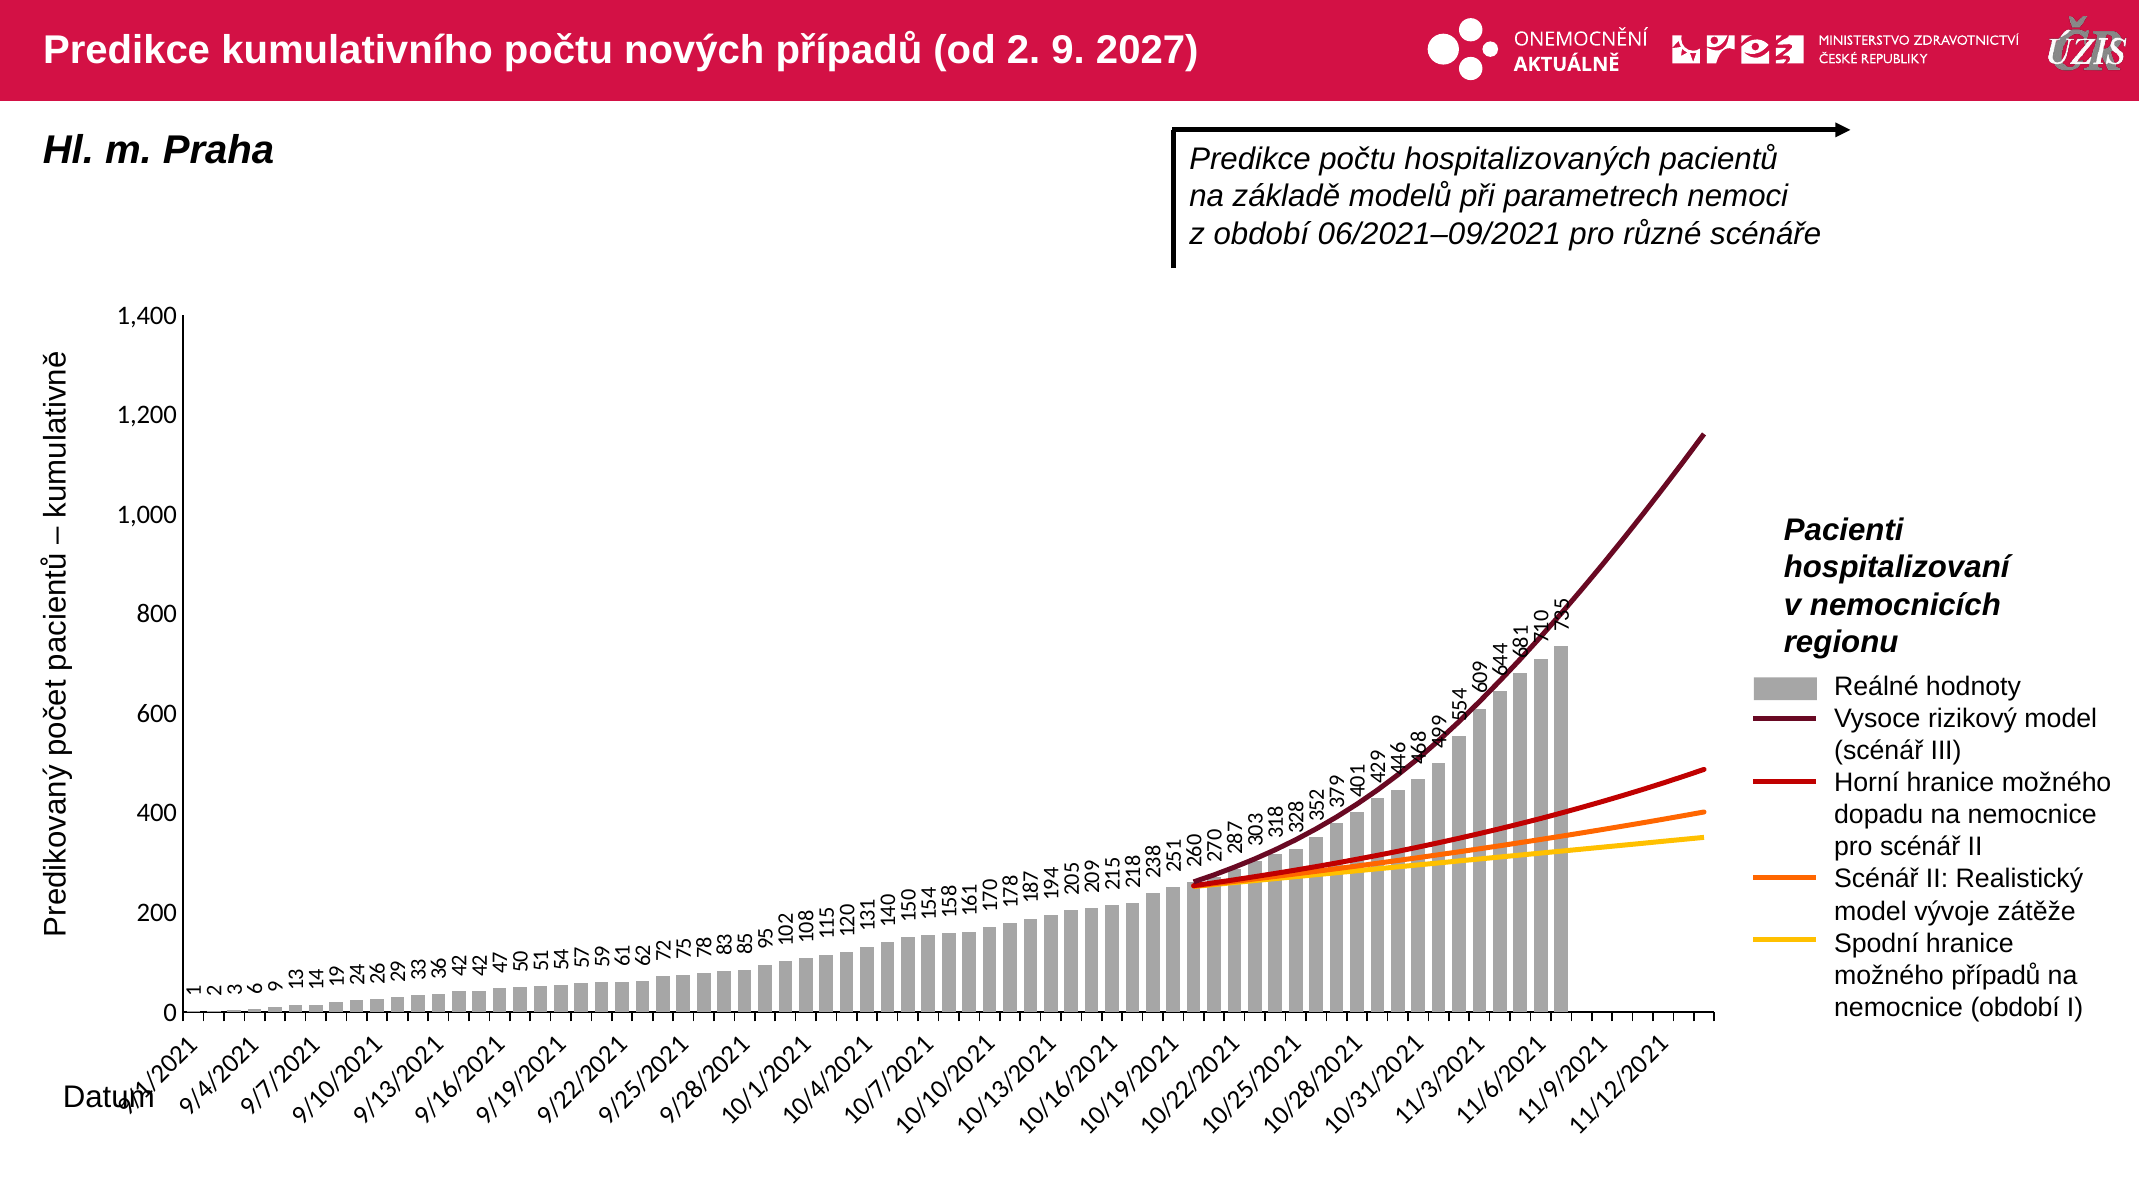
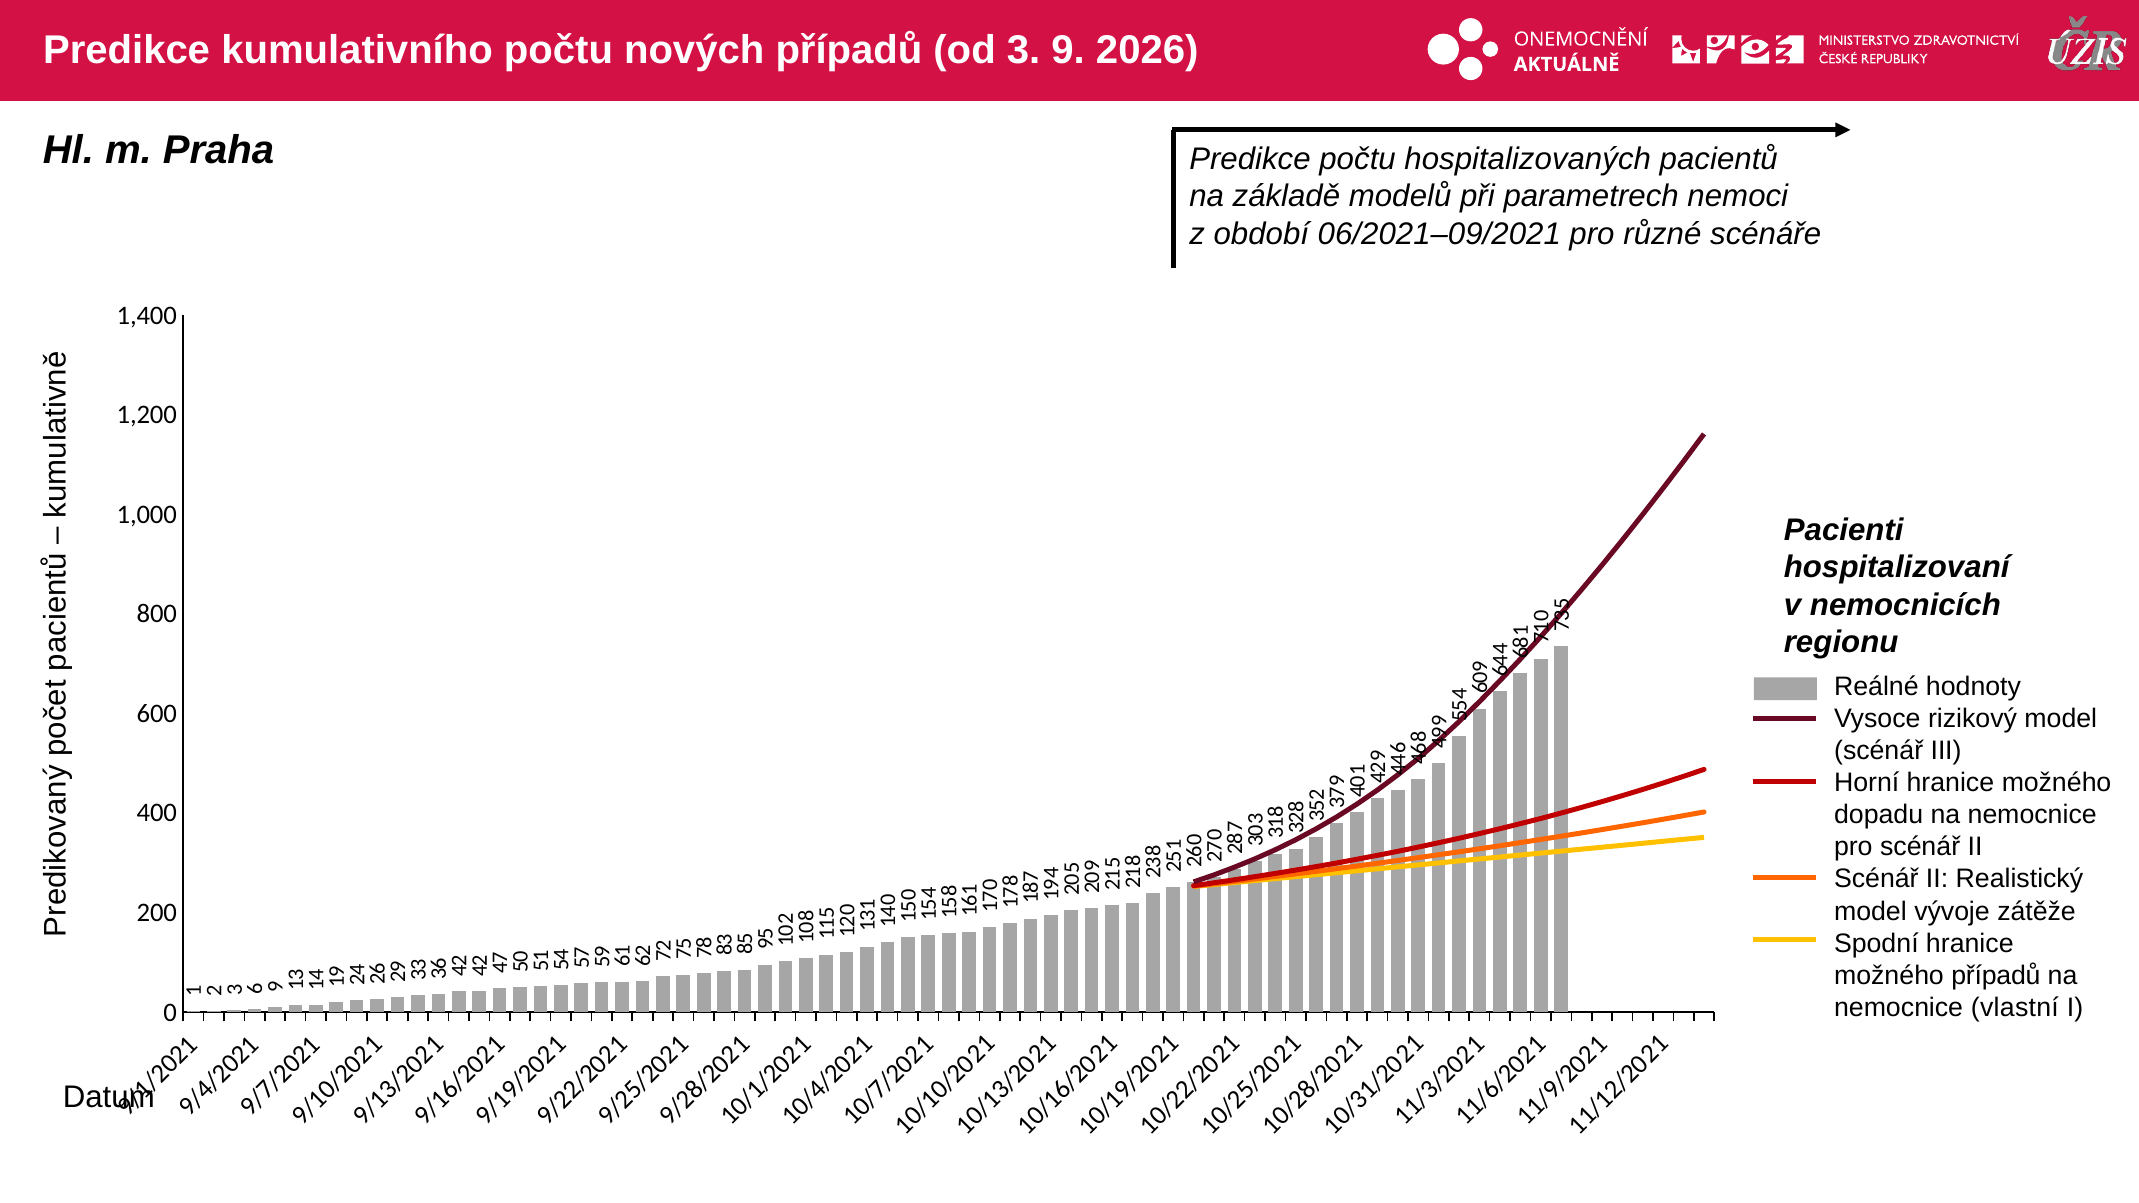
od 2: 2 -> 3 (1024, 50)
2027: 2027 -> 2026 (1147, 50)
nemocnice období: období -> vlastní (2015, 1008)
